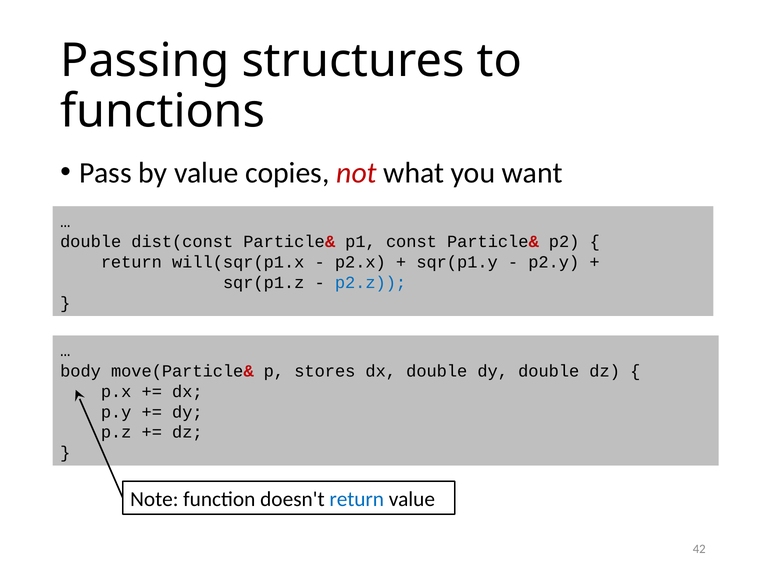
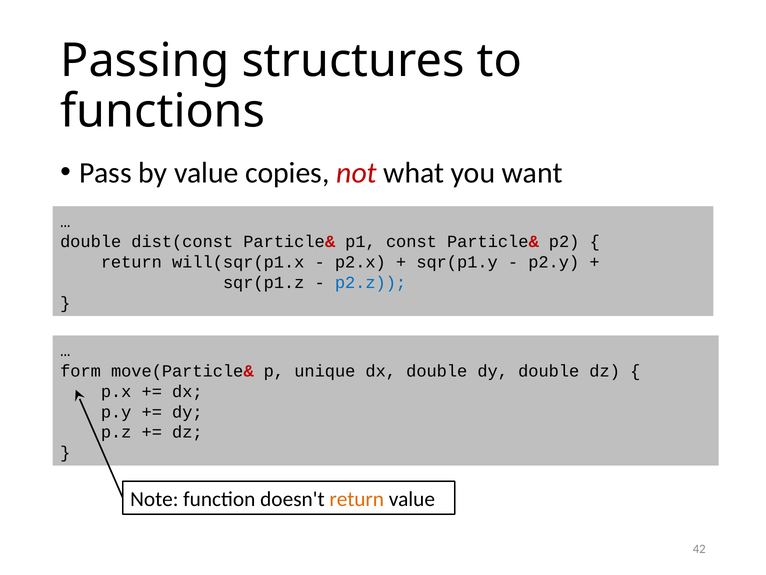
body: body -> form (81, 371)
stores: stores -> unique (325, 371)
return colour: blue -> orange (357, 499)
